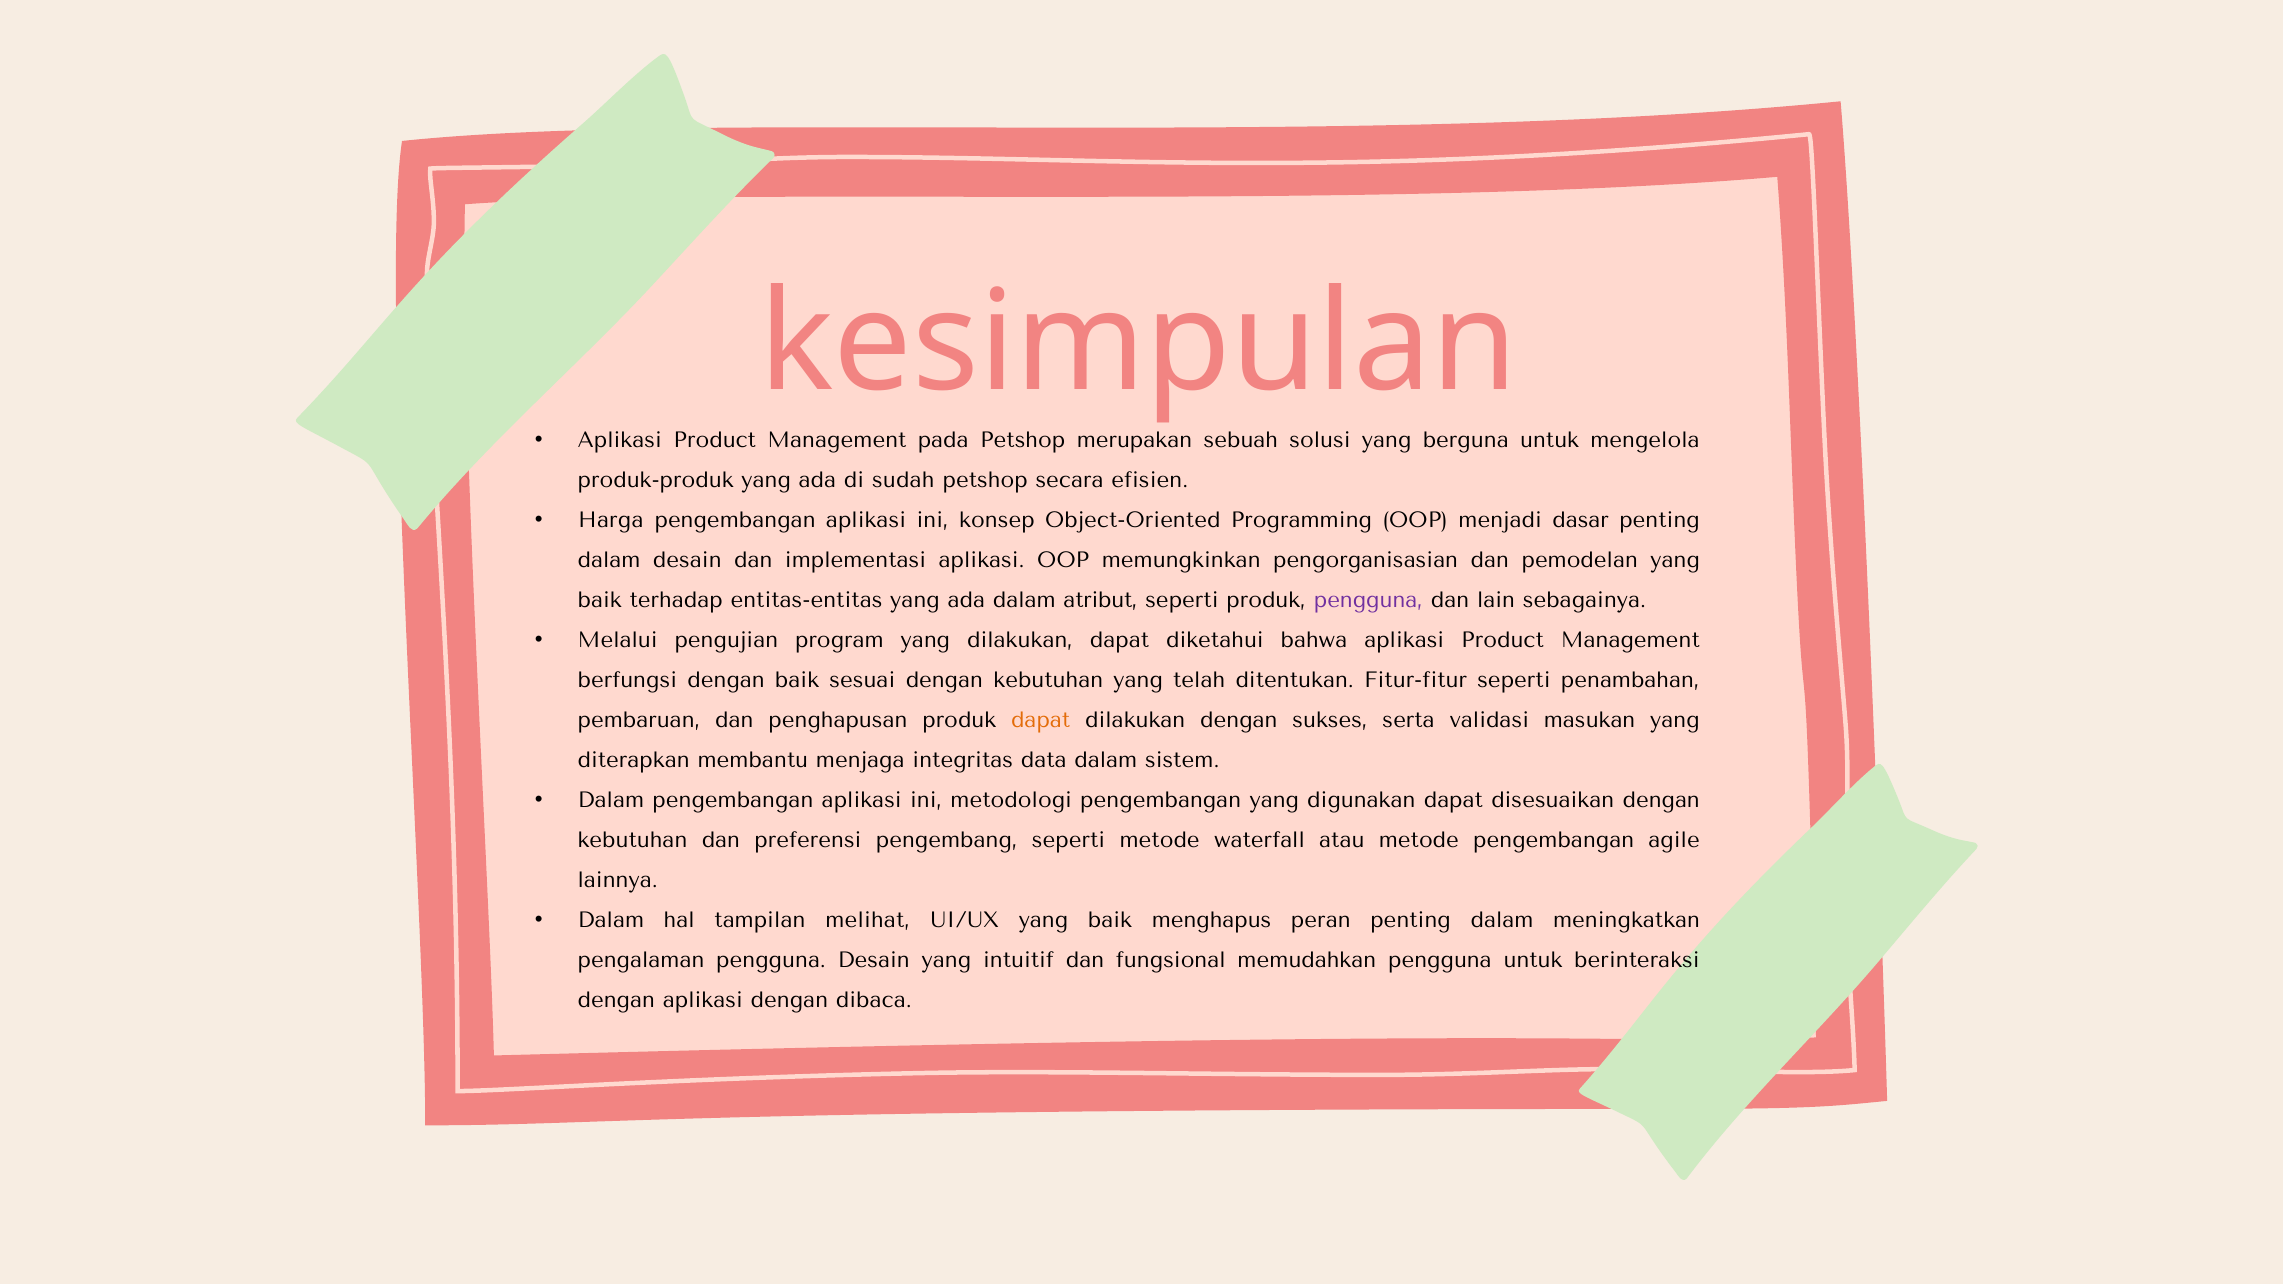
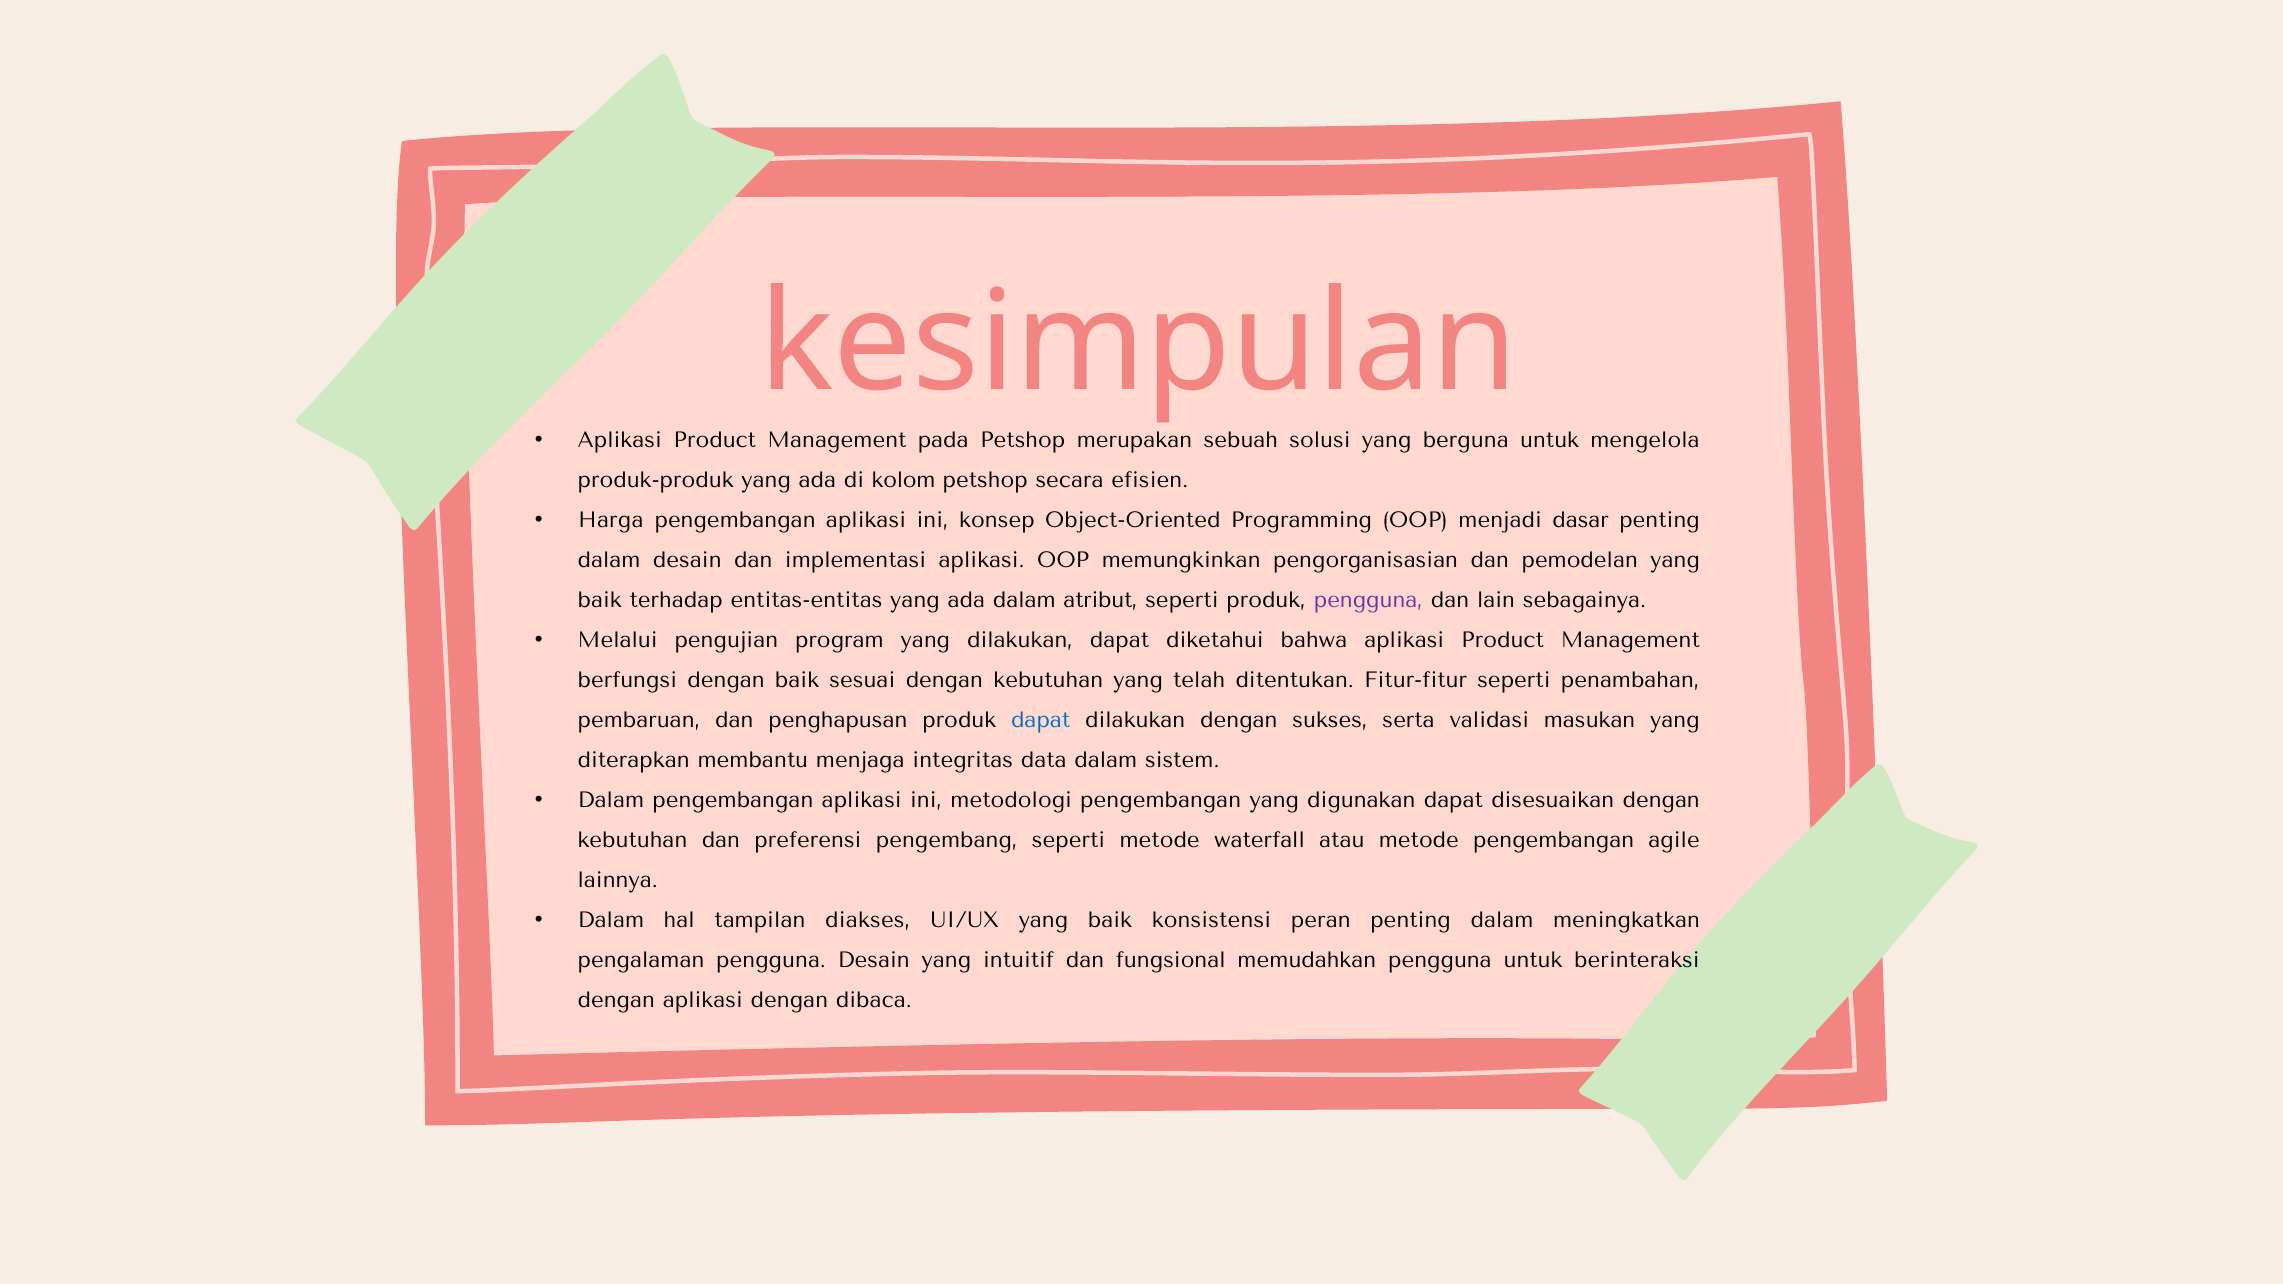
sudah: sudah -> kolom (904, 481)
dapat colour: orange -> blue (1041, 720)
melihat: melihat -> diakses (868, 920)
menghapus: menghapus -> konsistensi (1211, 920)
